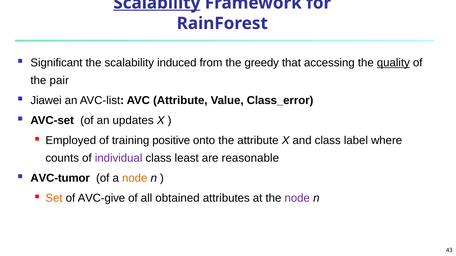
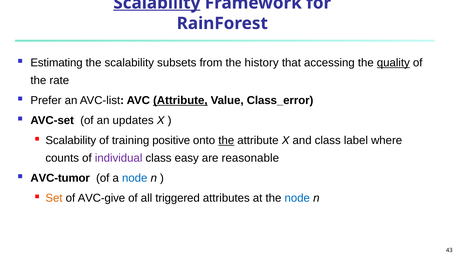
Significant: Significant -> Estimating (57, 63)
induced: induced -> subsets (177, 63)
greedy: greedy -> history (262, 63)
pair: pair -> rate (59, 81)
Jiawei: Jiawei -> Prefer (46, 101)
Attribute underline: none -> present (180, 101)
Employed: Employed -> Scalability (71, 141)
the underline: none -> present (226, 141)
least: least -> easy (187, 158)
node colour: orange -> blue (135, 179)
obtained: obtained -> triggered (178, 199)
node colour: purple -> blue (297, 199)
